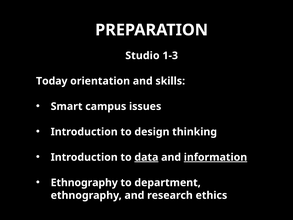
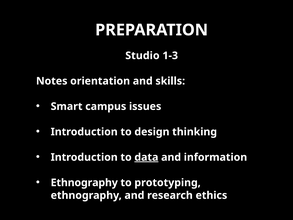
Today: Today -> Notes (52, 81)
information underline: present -> none (215, 157)
department: department -> prototyping (168, 182)
